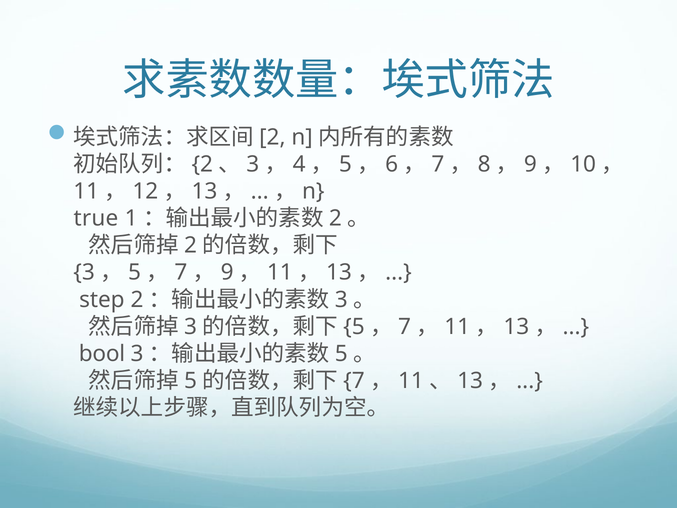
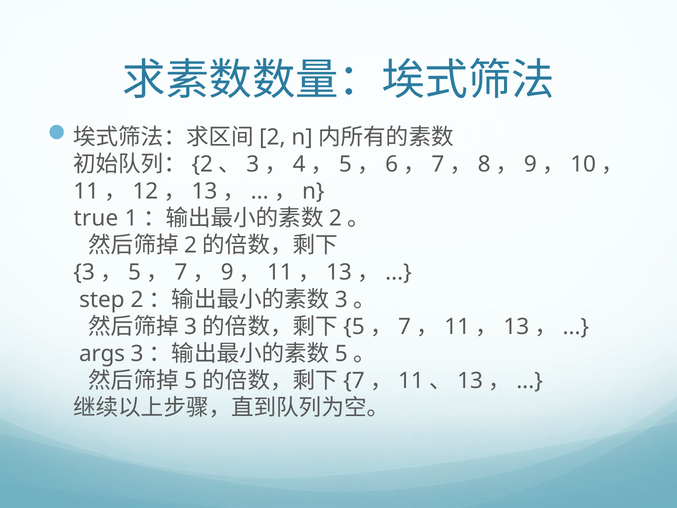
bool: bool -> args (102, 354)
